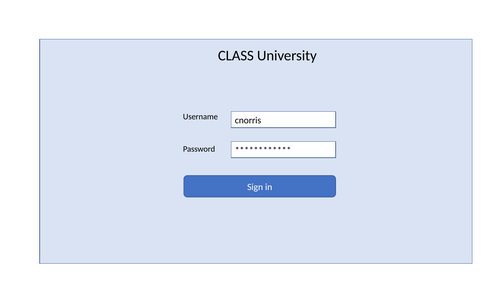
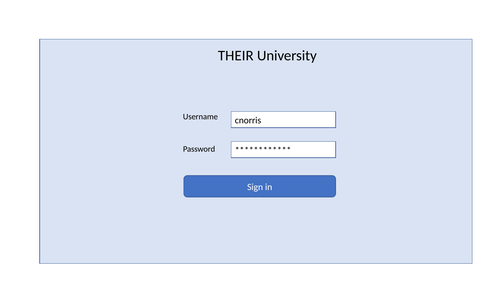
CLASS: CLASS -> THEIR (236, 56)
